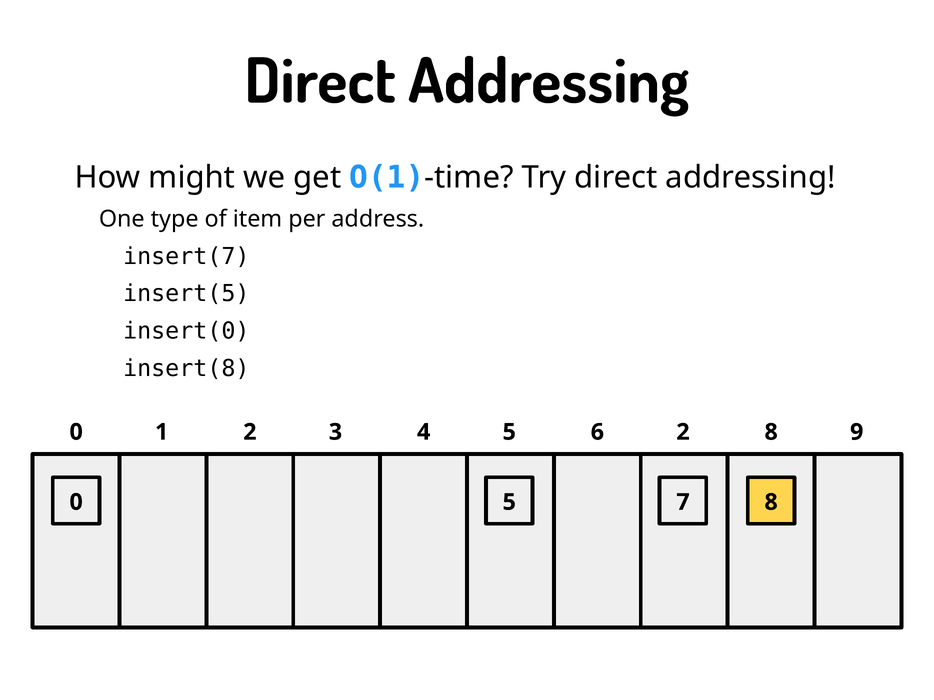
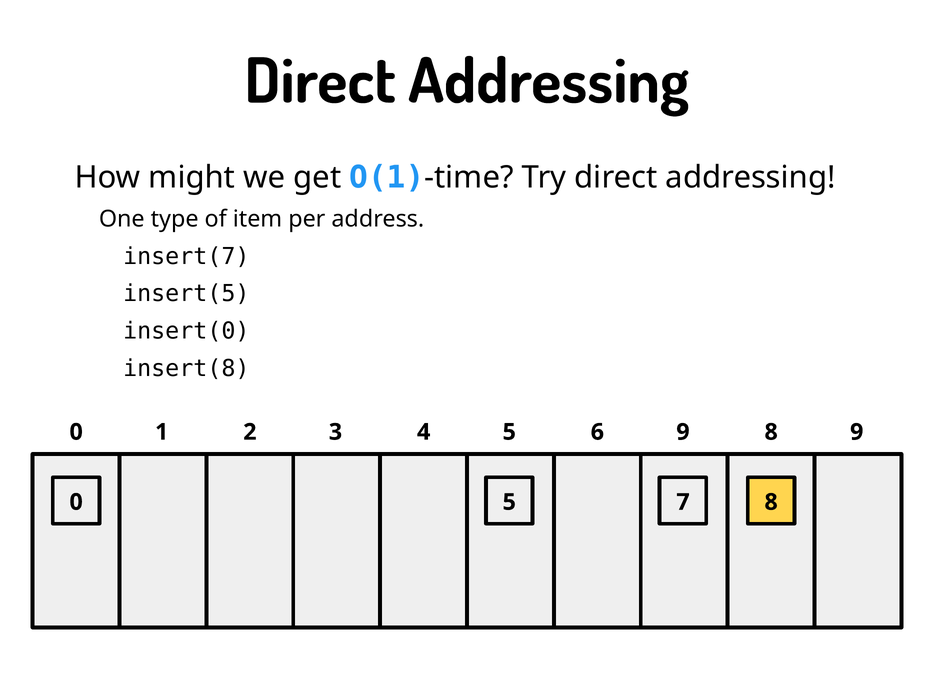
6 2: 2 -> 9 (683, 432)
